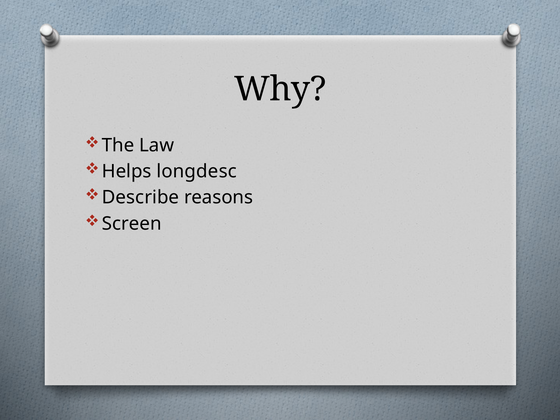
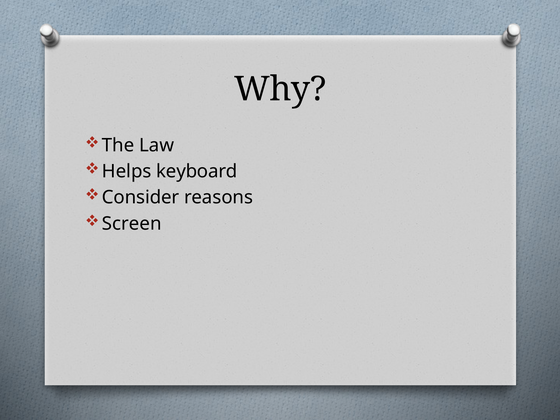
longdesc: longdesc -> keyboard (197, 171)
Describe: Describe -> Consider (141, 197)
